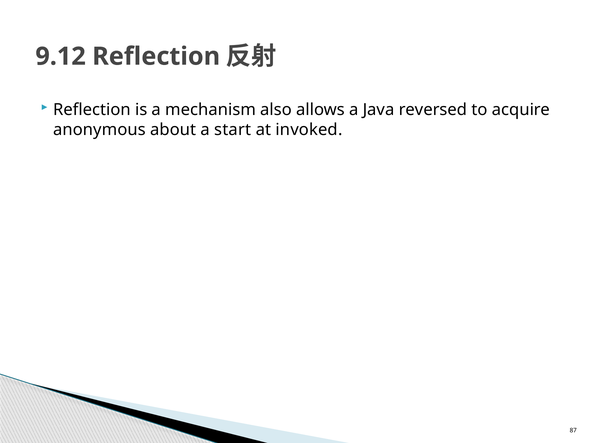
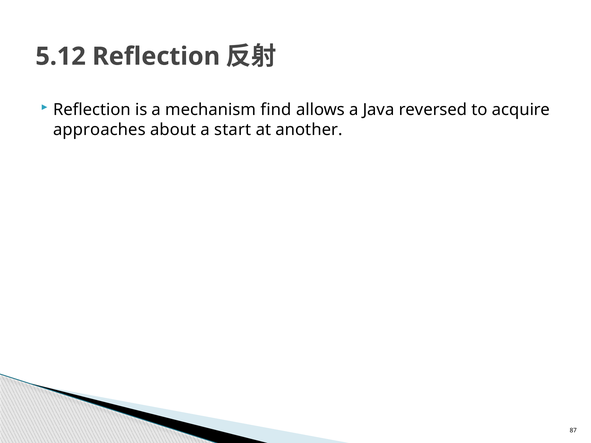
9.12: 9.12 -> 5.12 (61, 56)
also: also -> find (276, 110)
anonymous: anonymous -> approaches (99, 130)
invoked: invoked -> another (309, 130)
